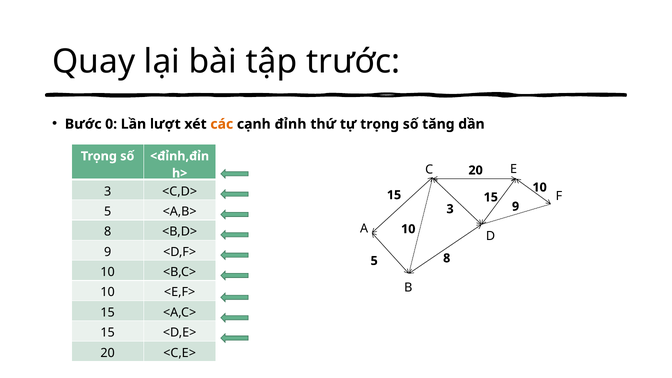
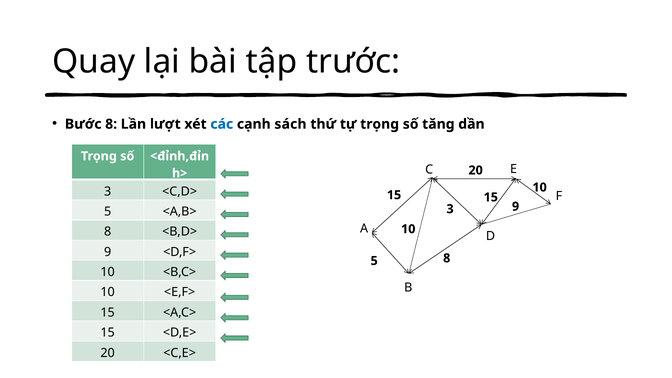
Bước 0: 0 -> 8 (111, 124)
các colour: orange -> blue (222, 124)
đỉnh: đỉnh -> sách (290, 124)
